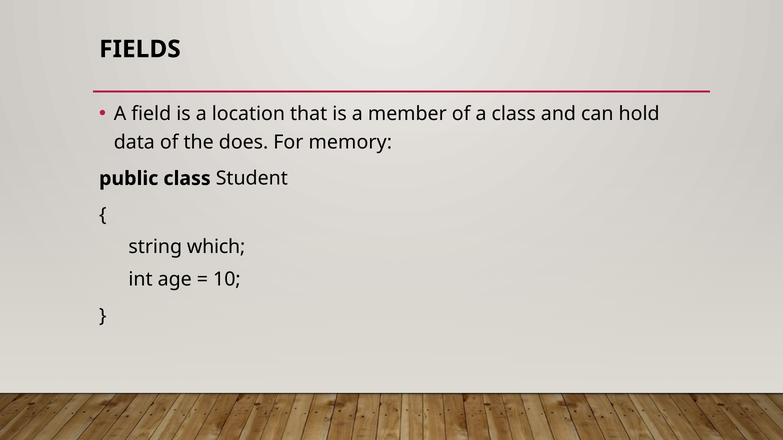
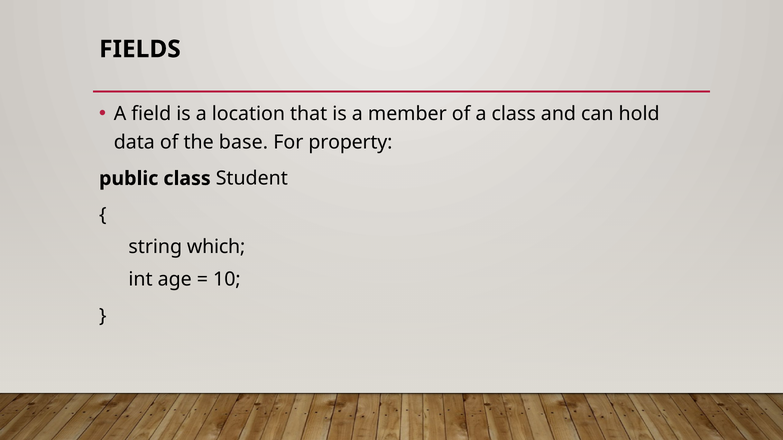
does: does -> base (243, 142)
memory: memory -> property (350, 142)
